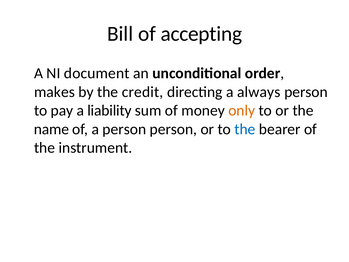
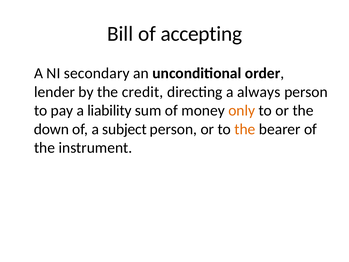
document: document -> secondary (97, 73)
makes: makes -> lender (54, 92)
name: name -> down (51, 129)
a person: person -> subject (124, 129)
the colour: blue -> orange (245, 129)
